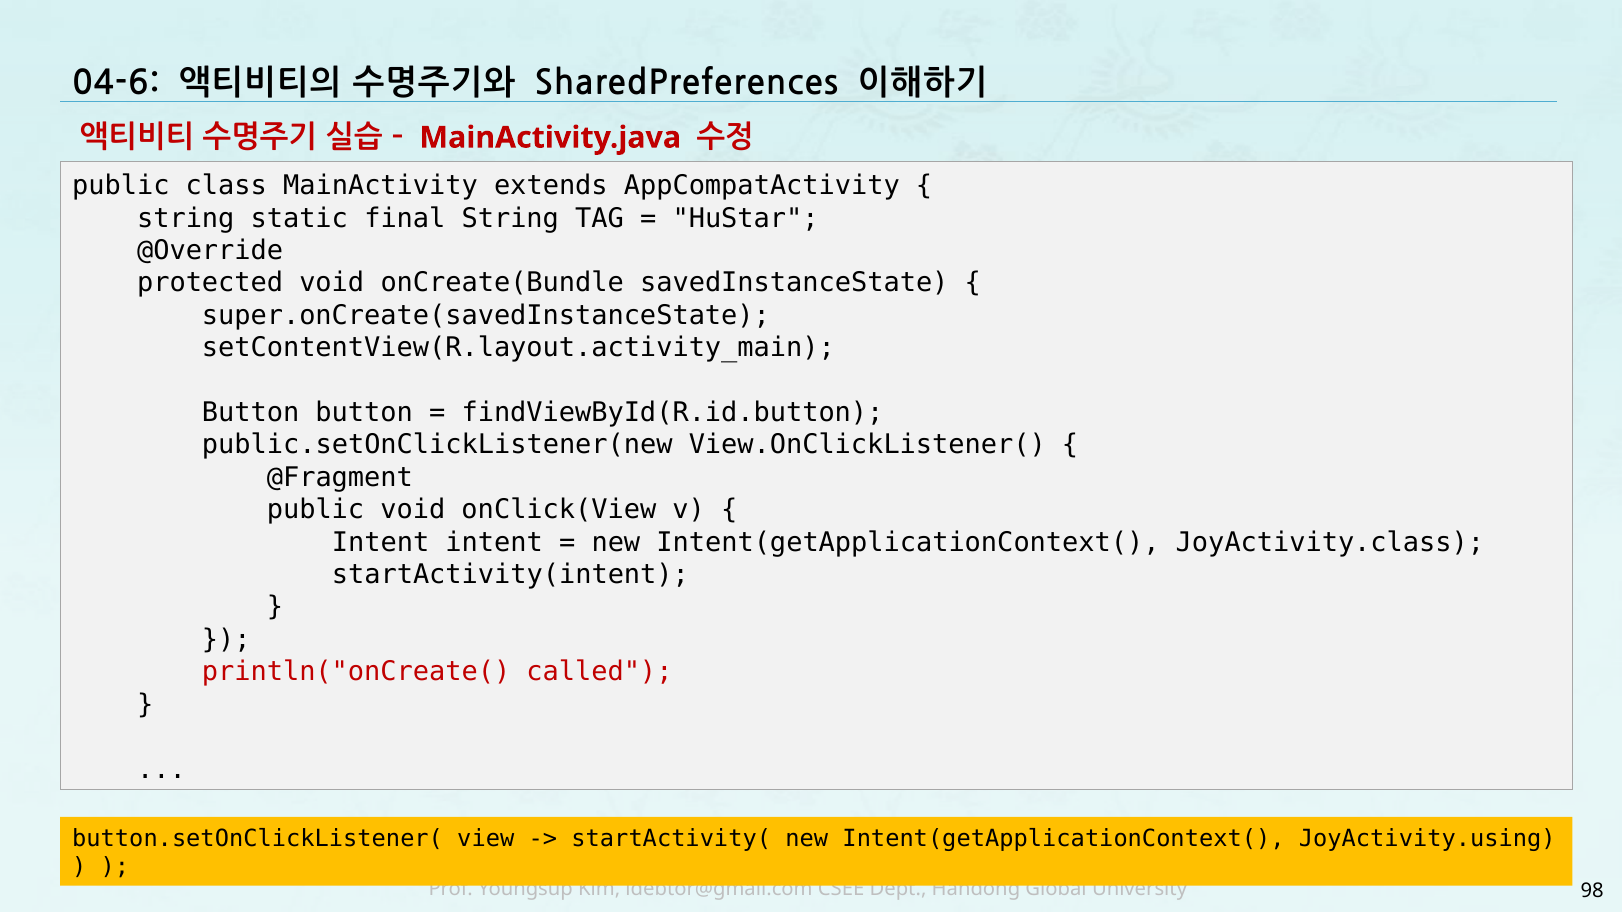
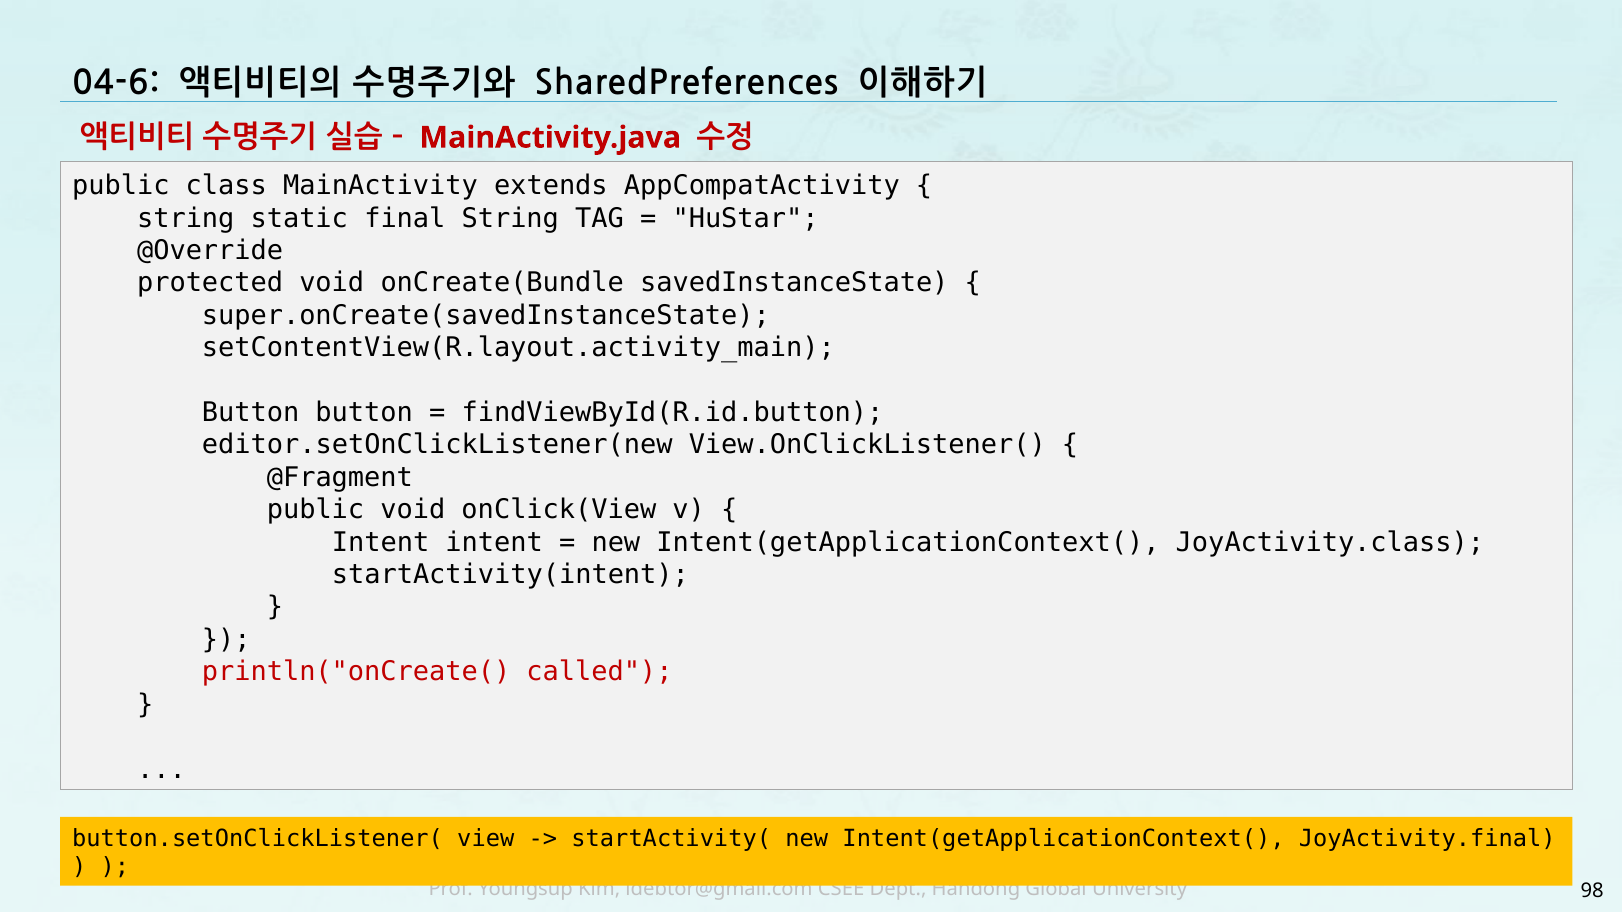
public.setOnClickListener(new: public.setOnClickListener(new -> editor.setOnClickListener(new (437, 445)
JoyActivity.using: JoyActivity.using -> JoyActivity.final (1427, 839)
